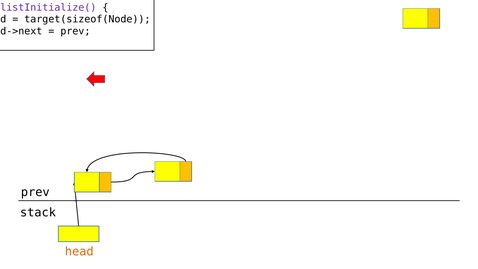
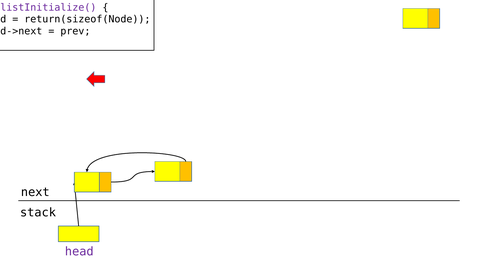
target(sizeof(Node: target(sizeof(Node -> return(sizeof(Node (87, 19)
prev: prev -> next (35, 192)
head colour: orange -> purple (79, 251)
